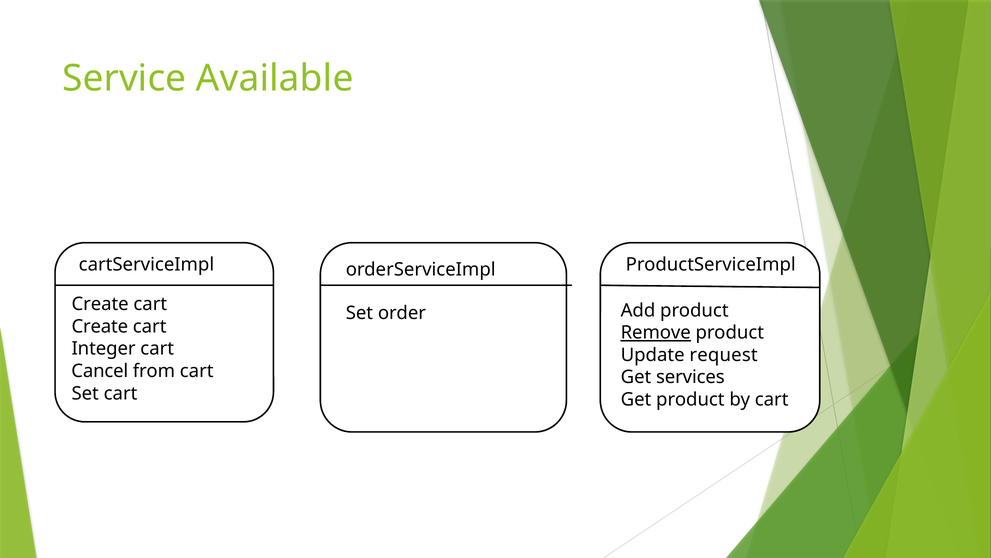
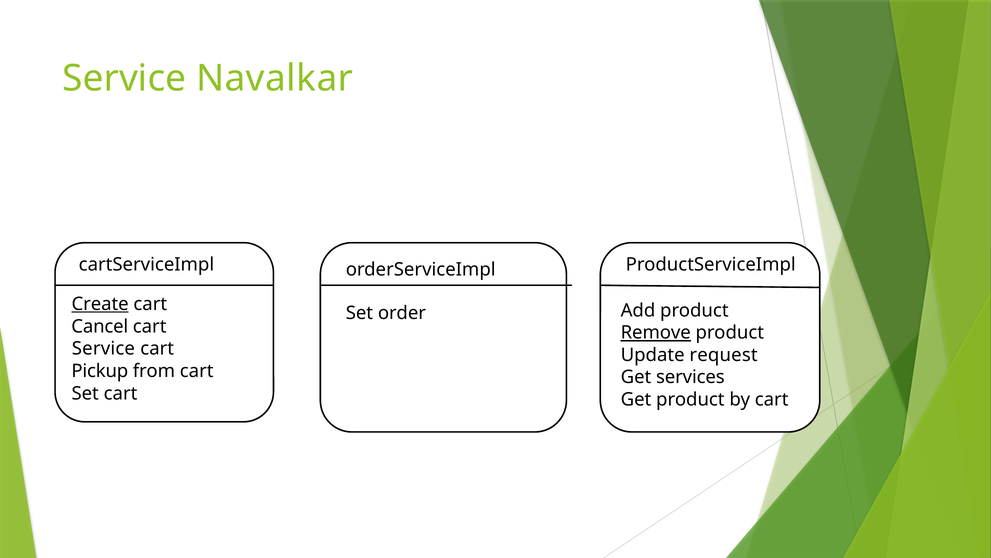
Available: Available -> Navalkar (275, 78)
Create underline: none -> present (100, 304)
Create: Create -> Cancel (100, 326)
Integer: Integer -> Service (103, 348)
Cancel: Cancel -> Pickup (100, 371)
